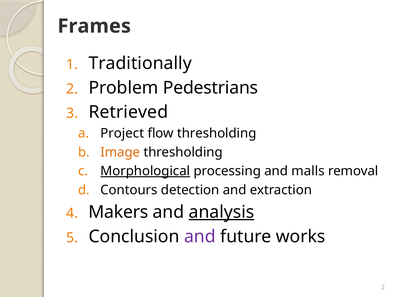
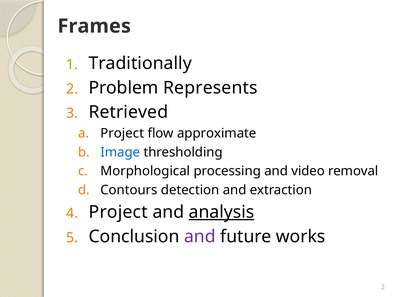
Pedestrians: Pedestrians -> Represents (210, 88)
flow thresholding: thresholding -> approximate (217, 133)
Image colour: orange -> blue (120, 152)
Morphological underline: present -> none (145, 171)
malls: malls -> video (308, 171)
Makers: Makers -> Project (118, 212)
